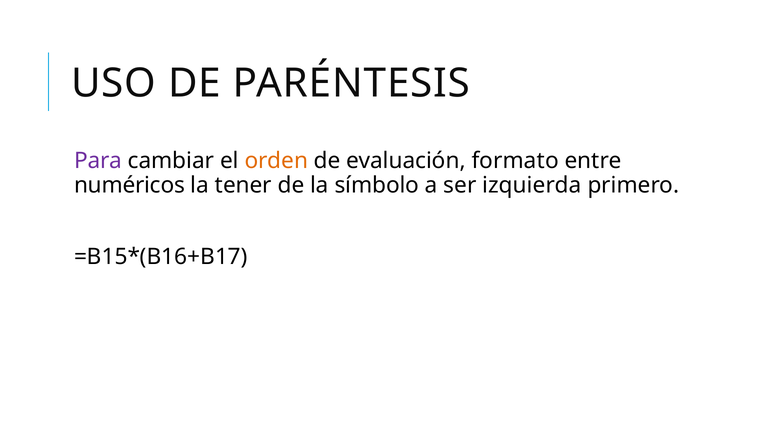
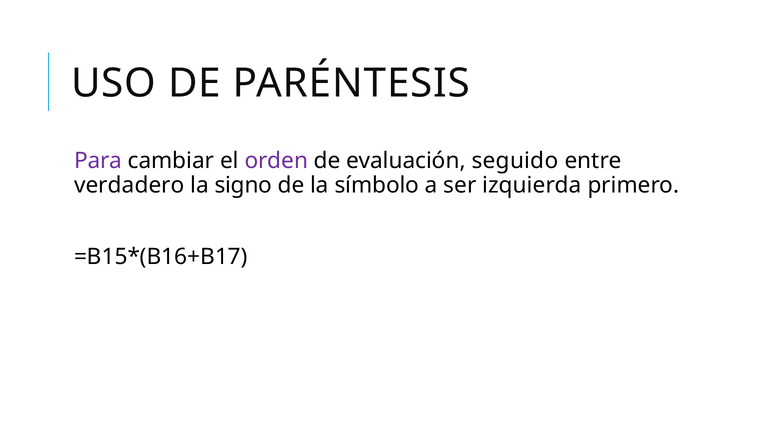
orden colour: orange -> purple (276, 161)
formato: formato -> seguido (515, 161)
numéricos: numéricos -> verdadero (129, 185)
tener: tener -> signo (243, 185)
